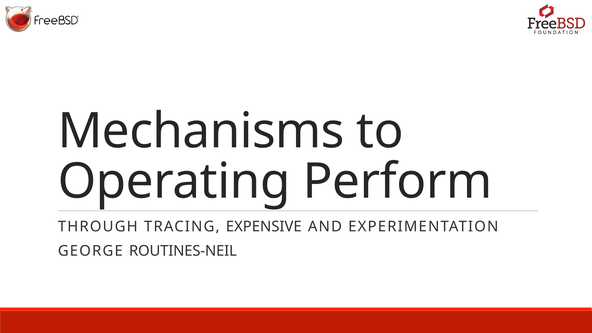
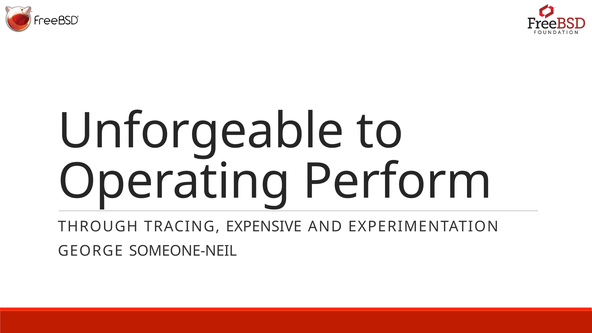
Mechanisms: Mechanisms -> Unforgeable (201, 131)
ROUTINES-NEIL: ROUTINES-NEIL -> SOMEONE-NEIL (183, 251)
